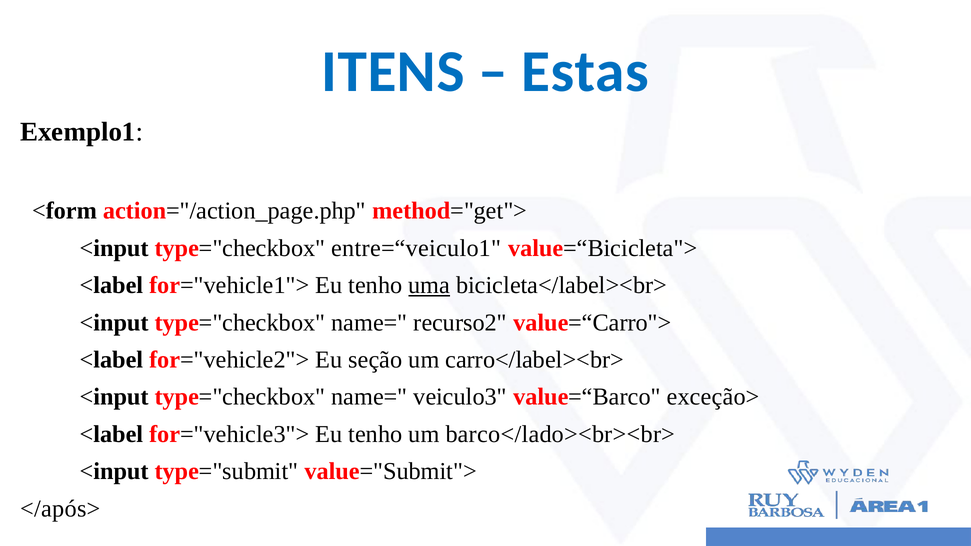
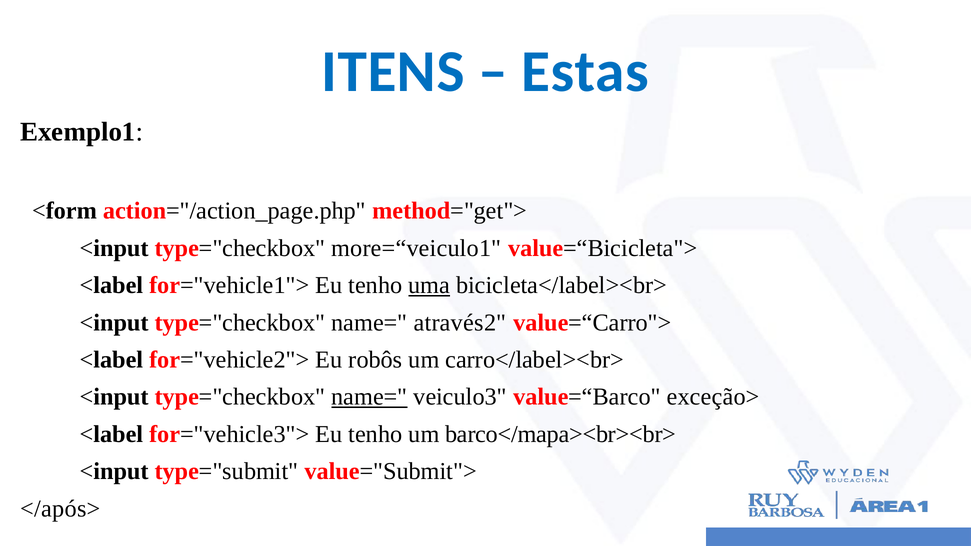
entre=“veiculo1: entre=“veiculo1 -> more=“veiculo1 (416, 248)
recurso2: recurso2 -> através2 (460, 323)
seção: seção -> robôs (375, 360)
name= underline: none -> present (369, 397)
barco</lado><br><br>: barco</lado><br><br> -> barco</mapa><br><br> (561, 434)
